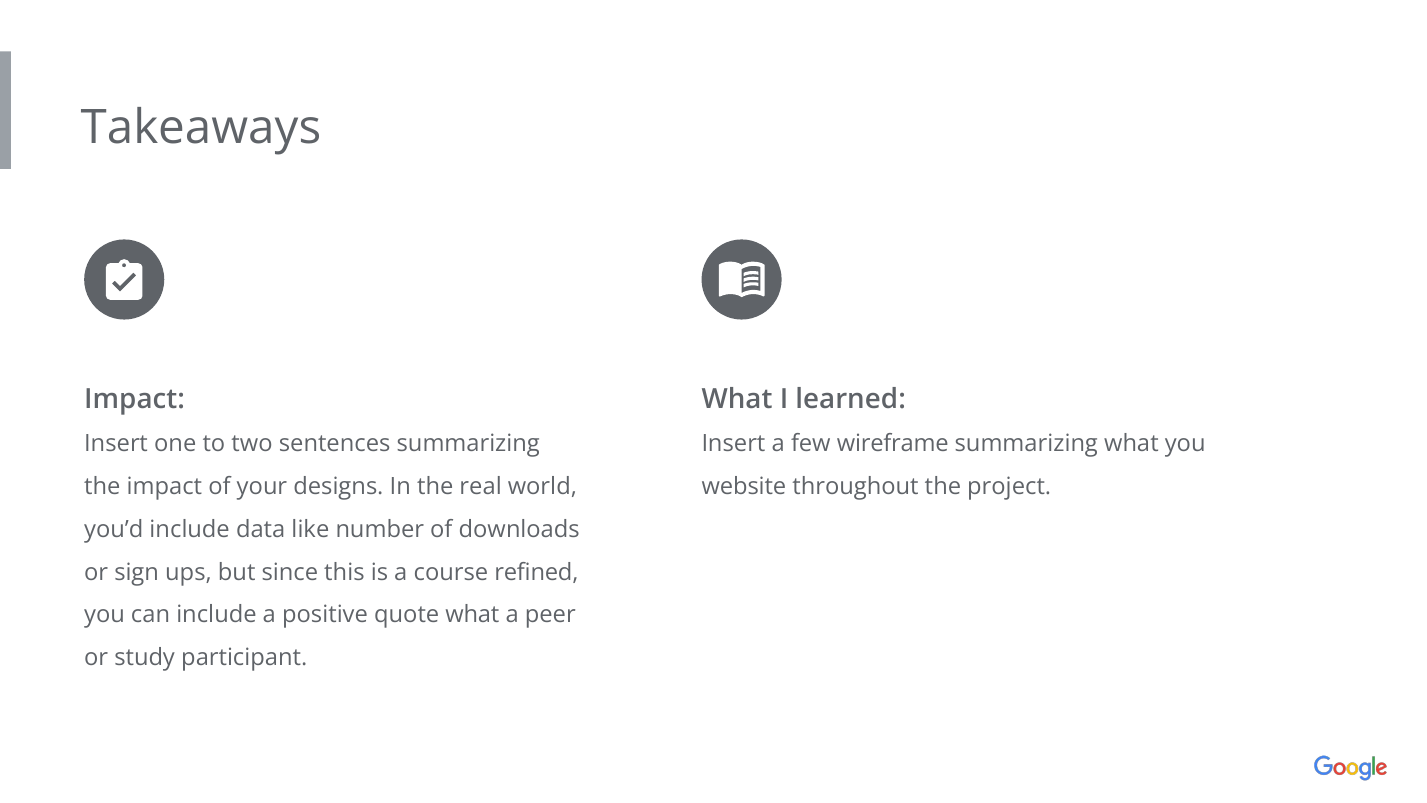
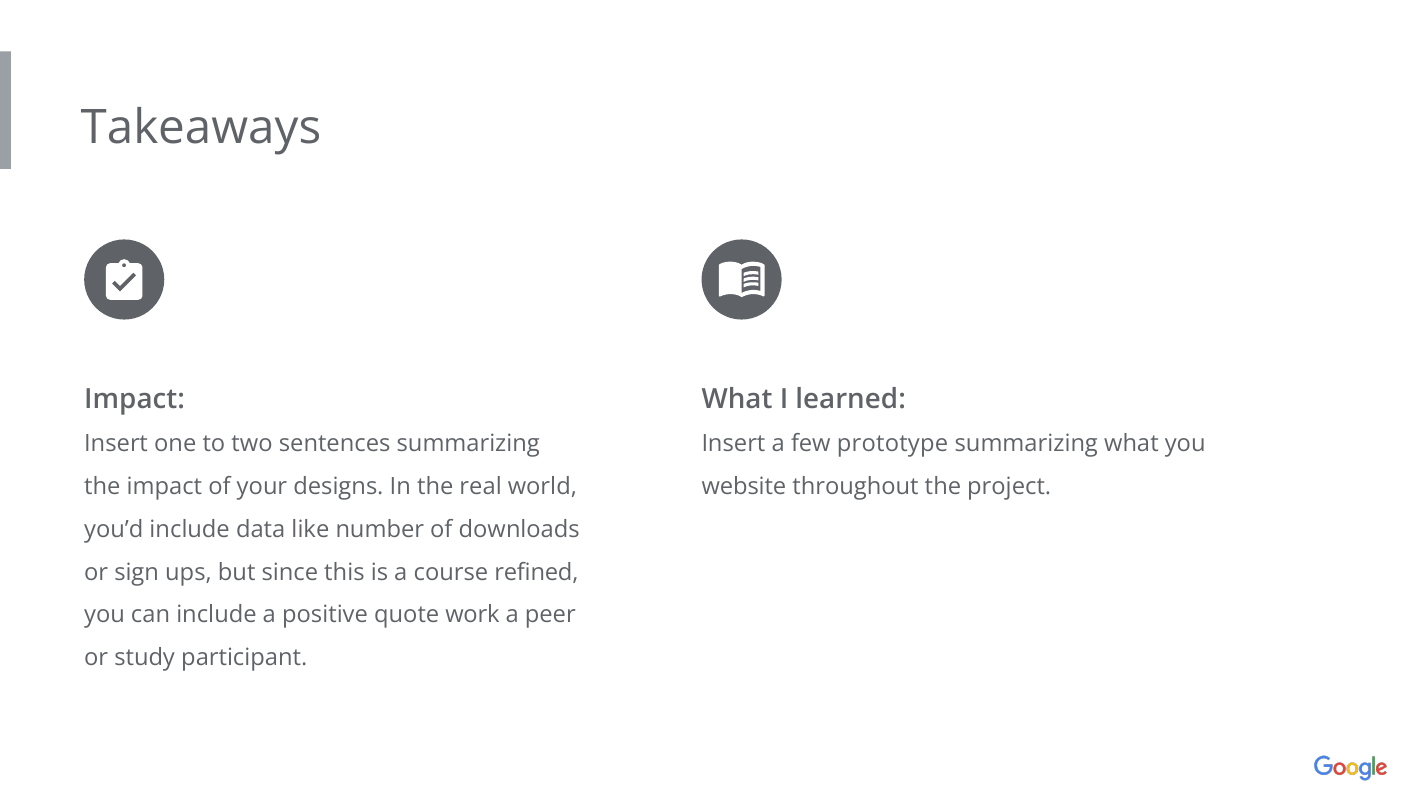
wireframe: wireframe -> prototype (893, 444)
quote what: what -> work (472, 615)
